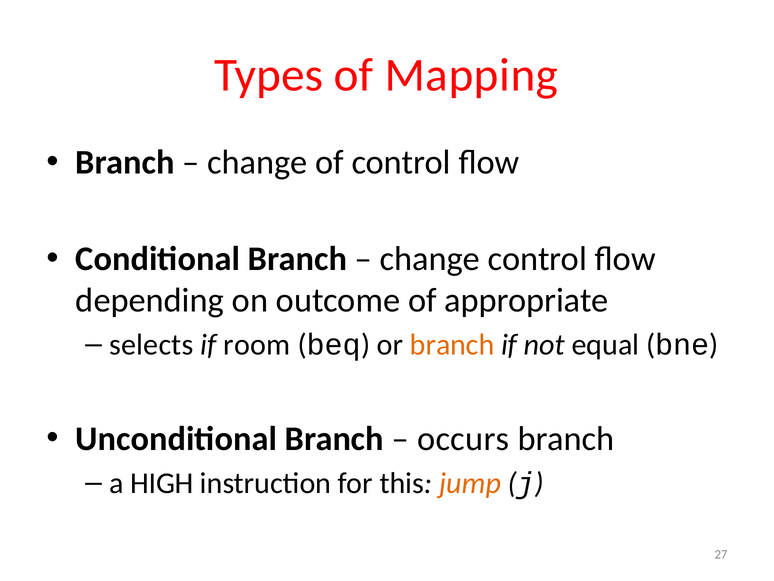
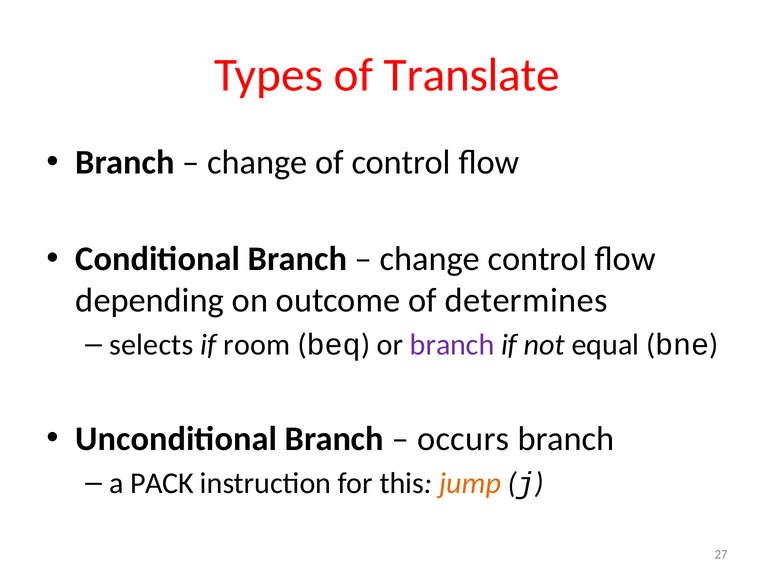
Mapping: Mapping -> Translate (472, 75)
appropriate: appropriate -> determines (526, 300)
branch colour: orange -> purple (452, 344)
HIGH: HIGH -> PACK (162, 483)
